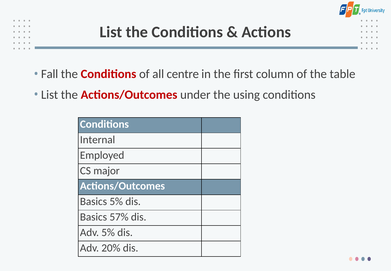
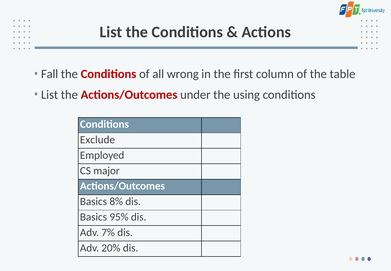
centre: centre -> wrong (183, 74)
Internal: Internal -> Exclude (98, 140)
Basics 5%: 5% -> 8% (116, 201)
57%: 57% -> 95% (119, 217)
Adv 5%: 5% -> 7% (108, 232)
